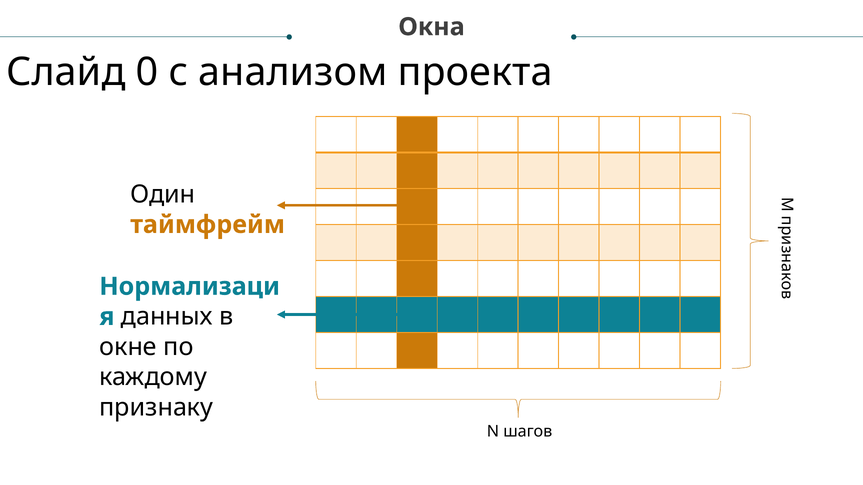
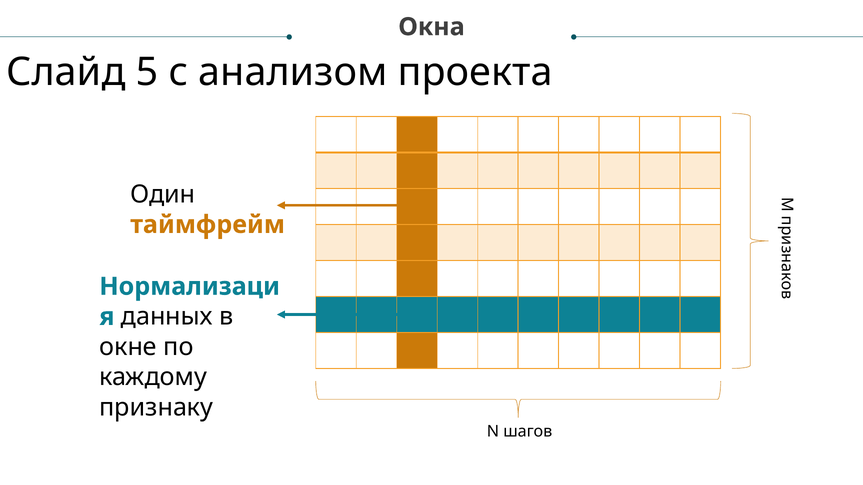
0: 0 -> 5 (147, 72)
